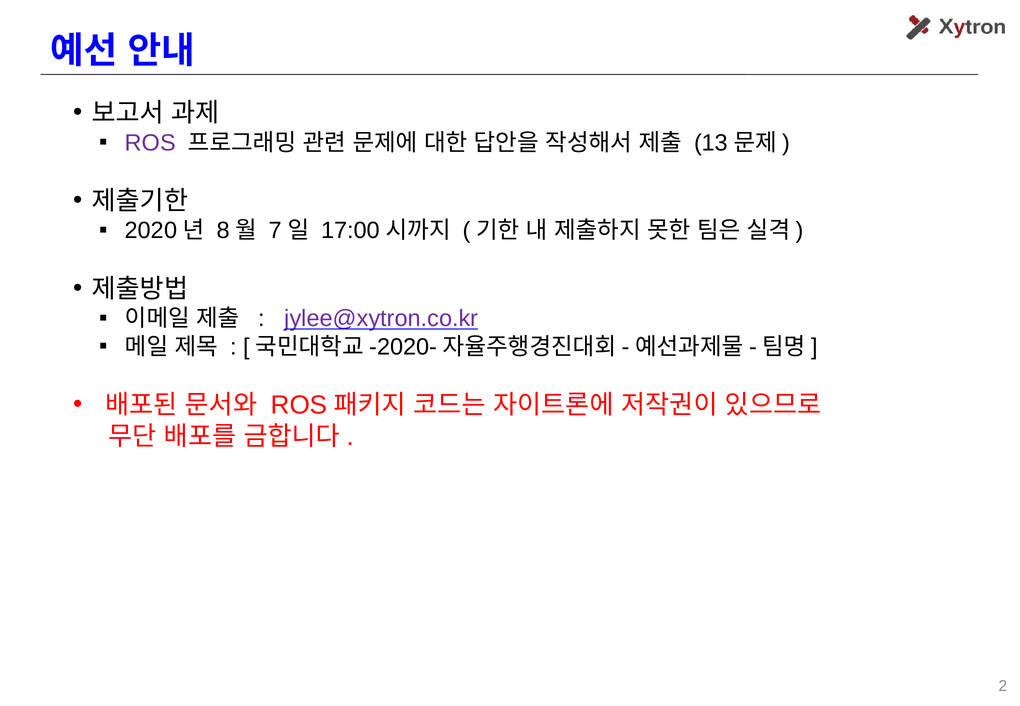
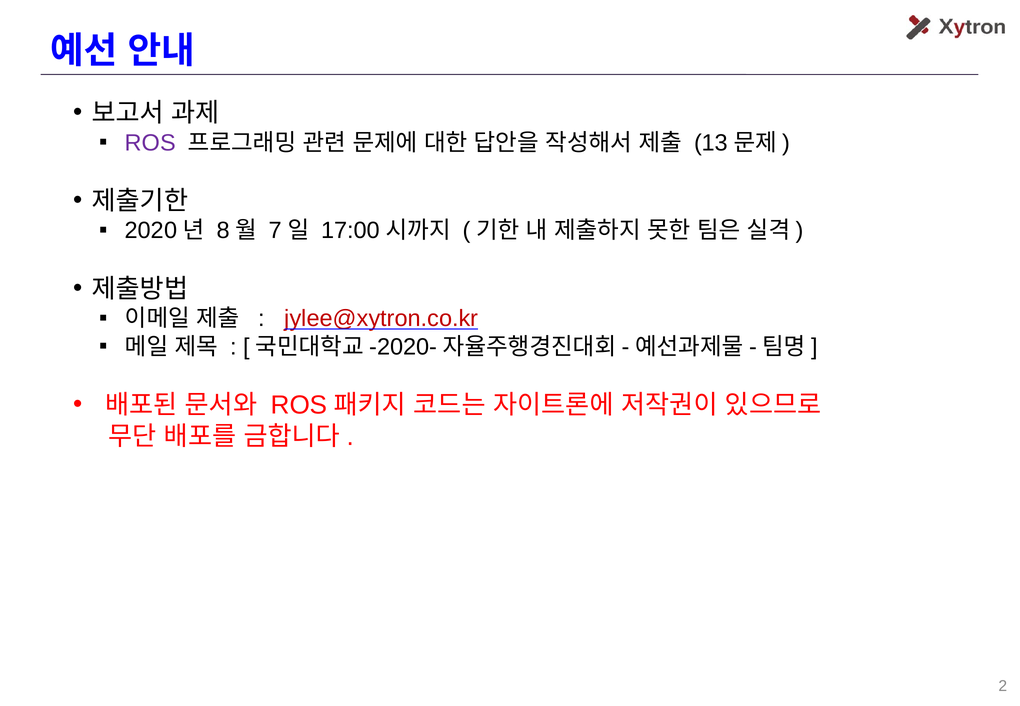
jylee@xytron.co.kr colour: purple -> red (381, 319)
